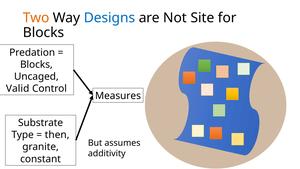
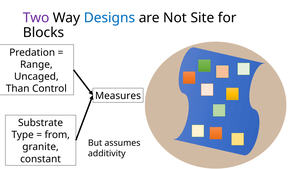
Two colour: orange -> purple (36, 18)
Blocks: Blocks -> Range (36, 64)
Valid: Valid -> Than (18, 88)
then: then -> from (57, 135)
